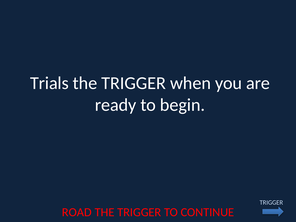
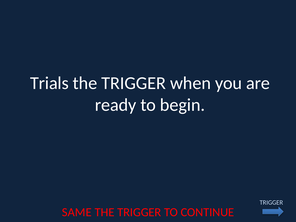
ROAD: ROAD -> SAME (77, 212)
